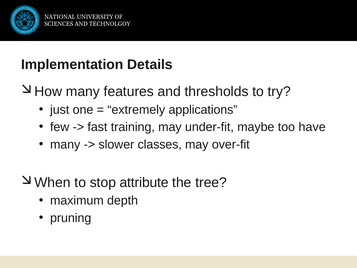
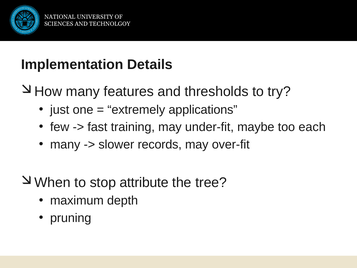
have: have -> each (312, 127)
classes: classes -> records (160, 144)
